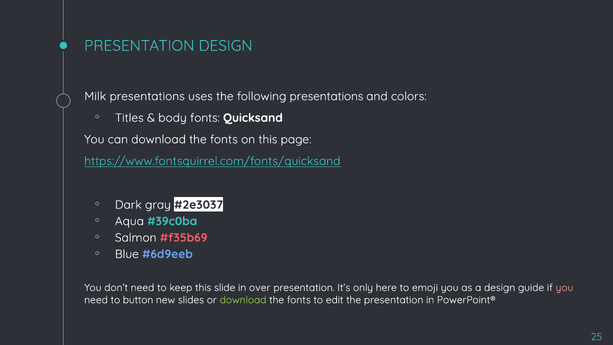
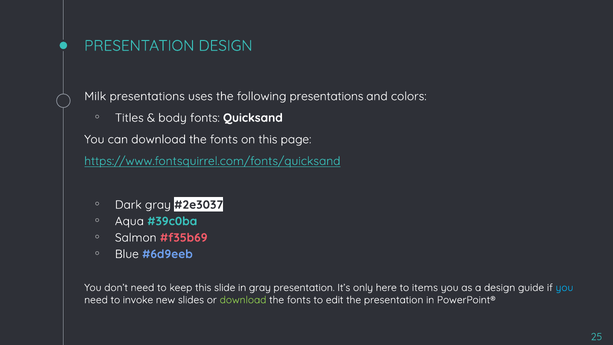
in over: over -> gray (260, 287)
emoji: emoji -> items (425, 287)
you colour: pink -> light blue (564, 287)
button: button -> invoke (138, 300)
